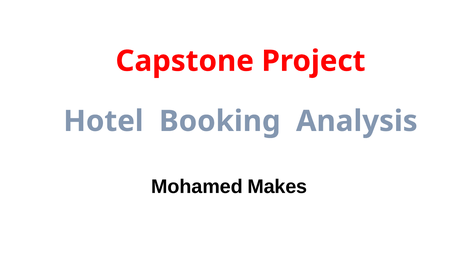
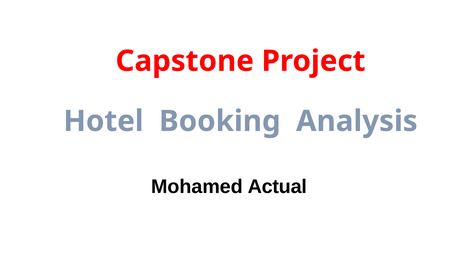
Makes: Makes -> Actual (277, 187)
